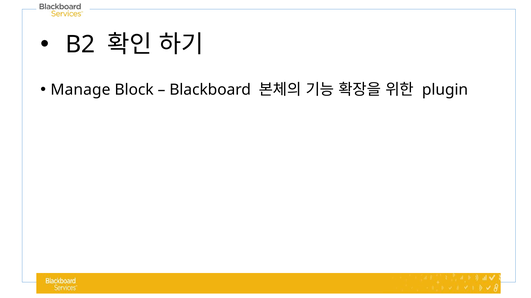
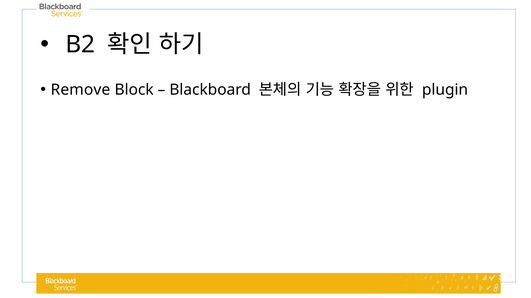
Manage: Manage -> Remove (80, 90)
